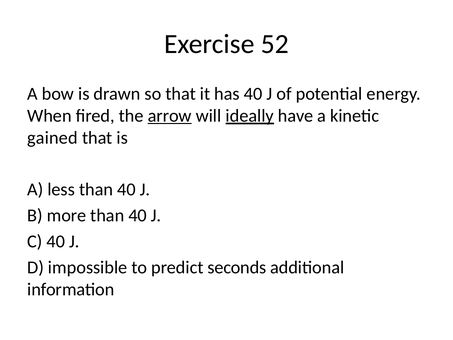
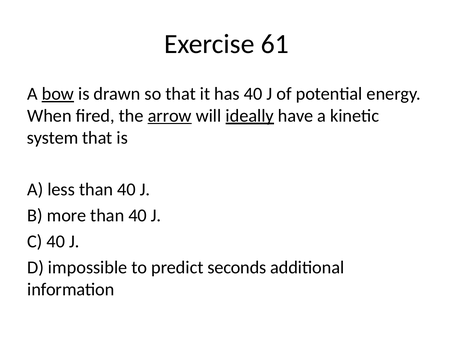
52: 52 -> 61 (275, 44)
bow underline: none -> present (58, 94)
gained: gained -> system (53, 138)
